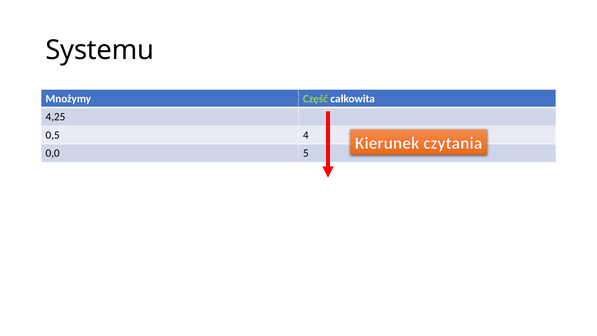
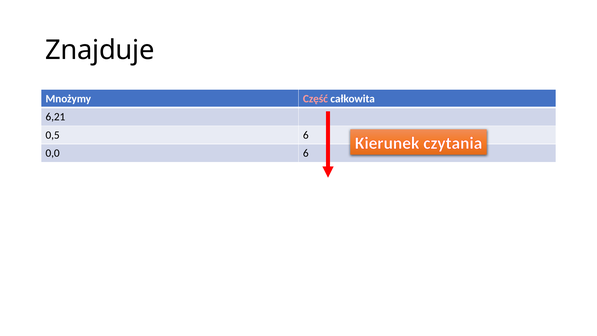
Systemu: Systemu -> Znajduje (100, 50)
Część colour: light green -> pink (315, 99)
4,25: 4,25 -> 6,21 (55, 117)
0,5 4: 4 -> 6 (306, 135)
0,0 5: 5 -> 6 (306, 153)
